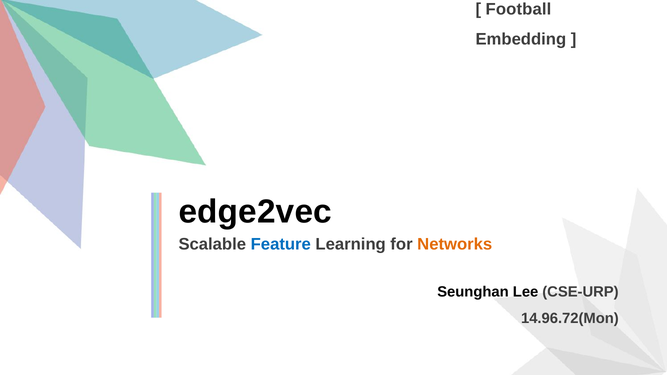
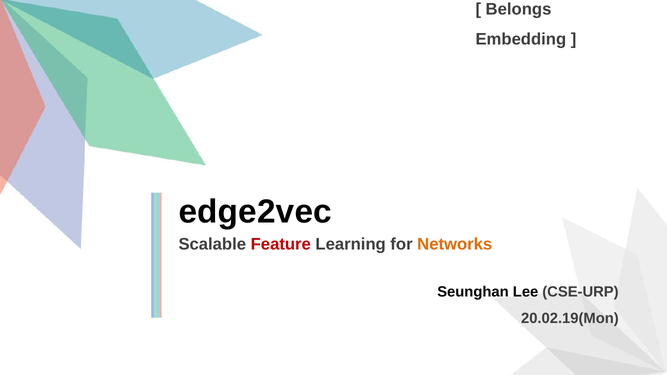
Football: Football -> Belongs (519, 9)
Feature colour: blue -> red (281, 244)
14.96.72(Mon: 14.96.72(Mon -> 20.02.19(Mon (570, 319)
